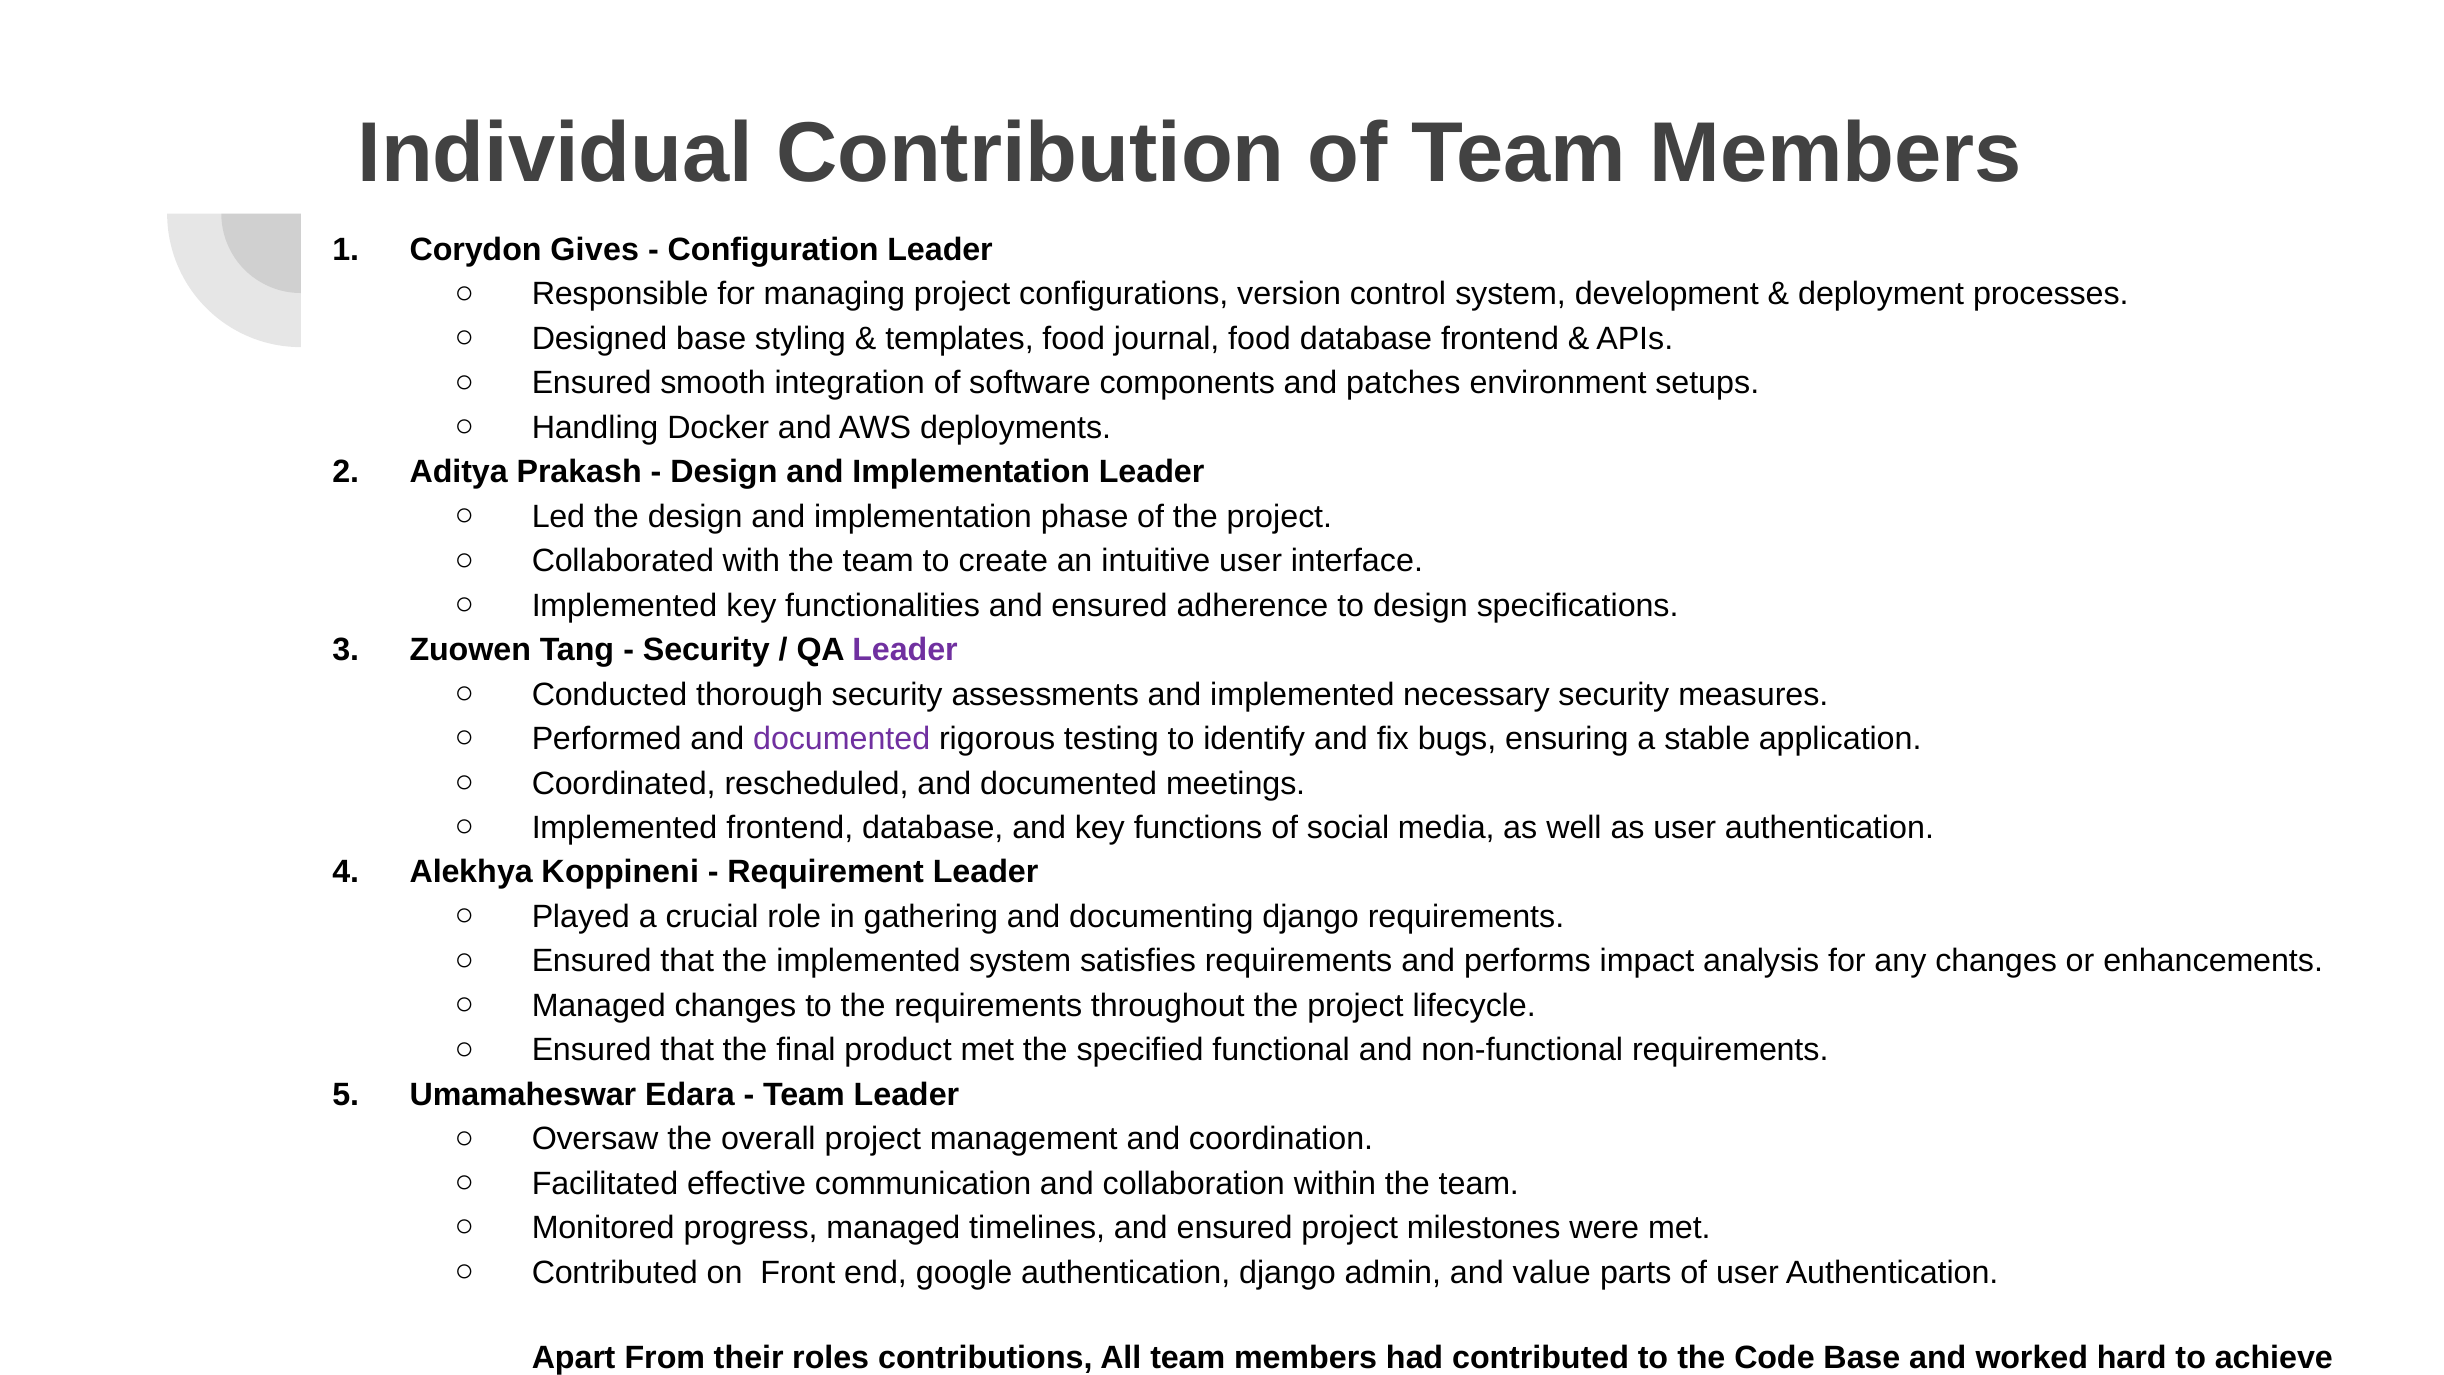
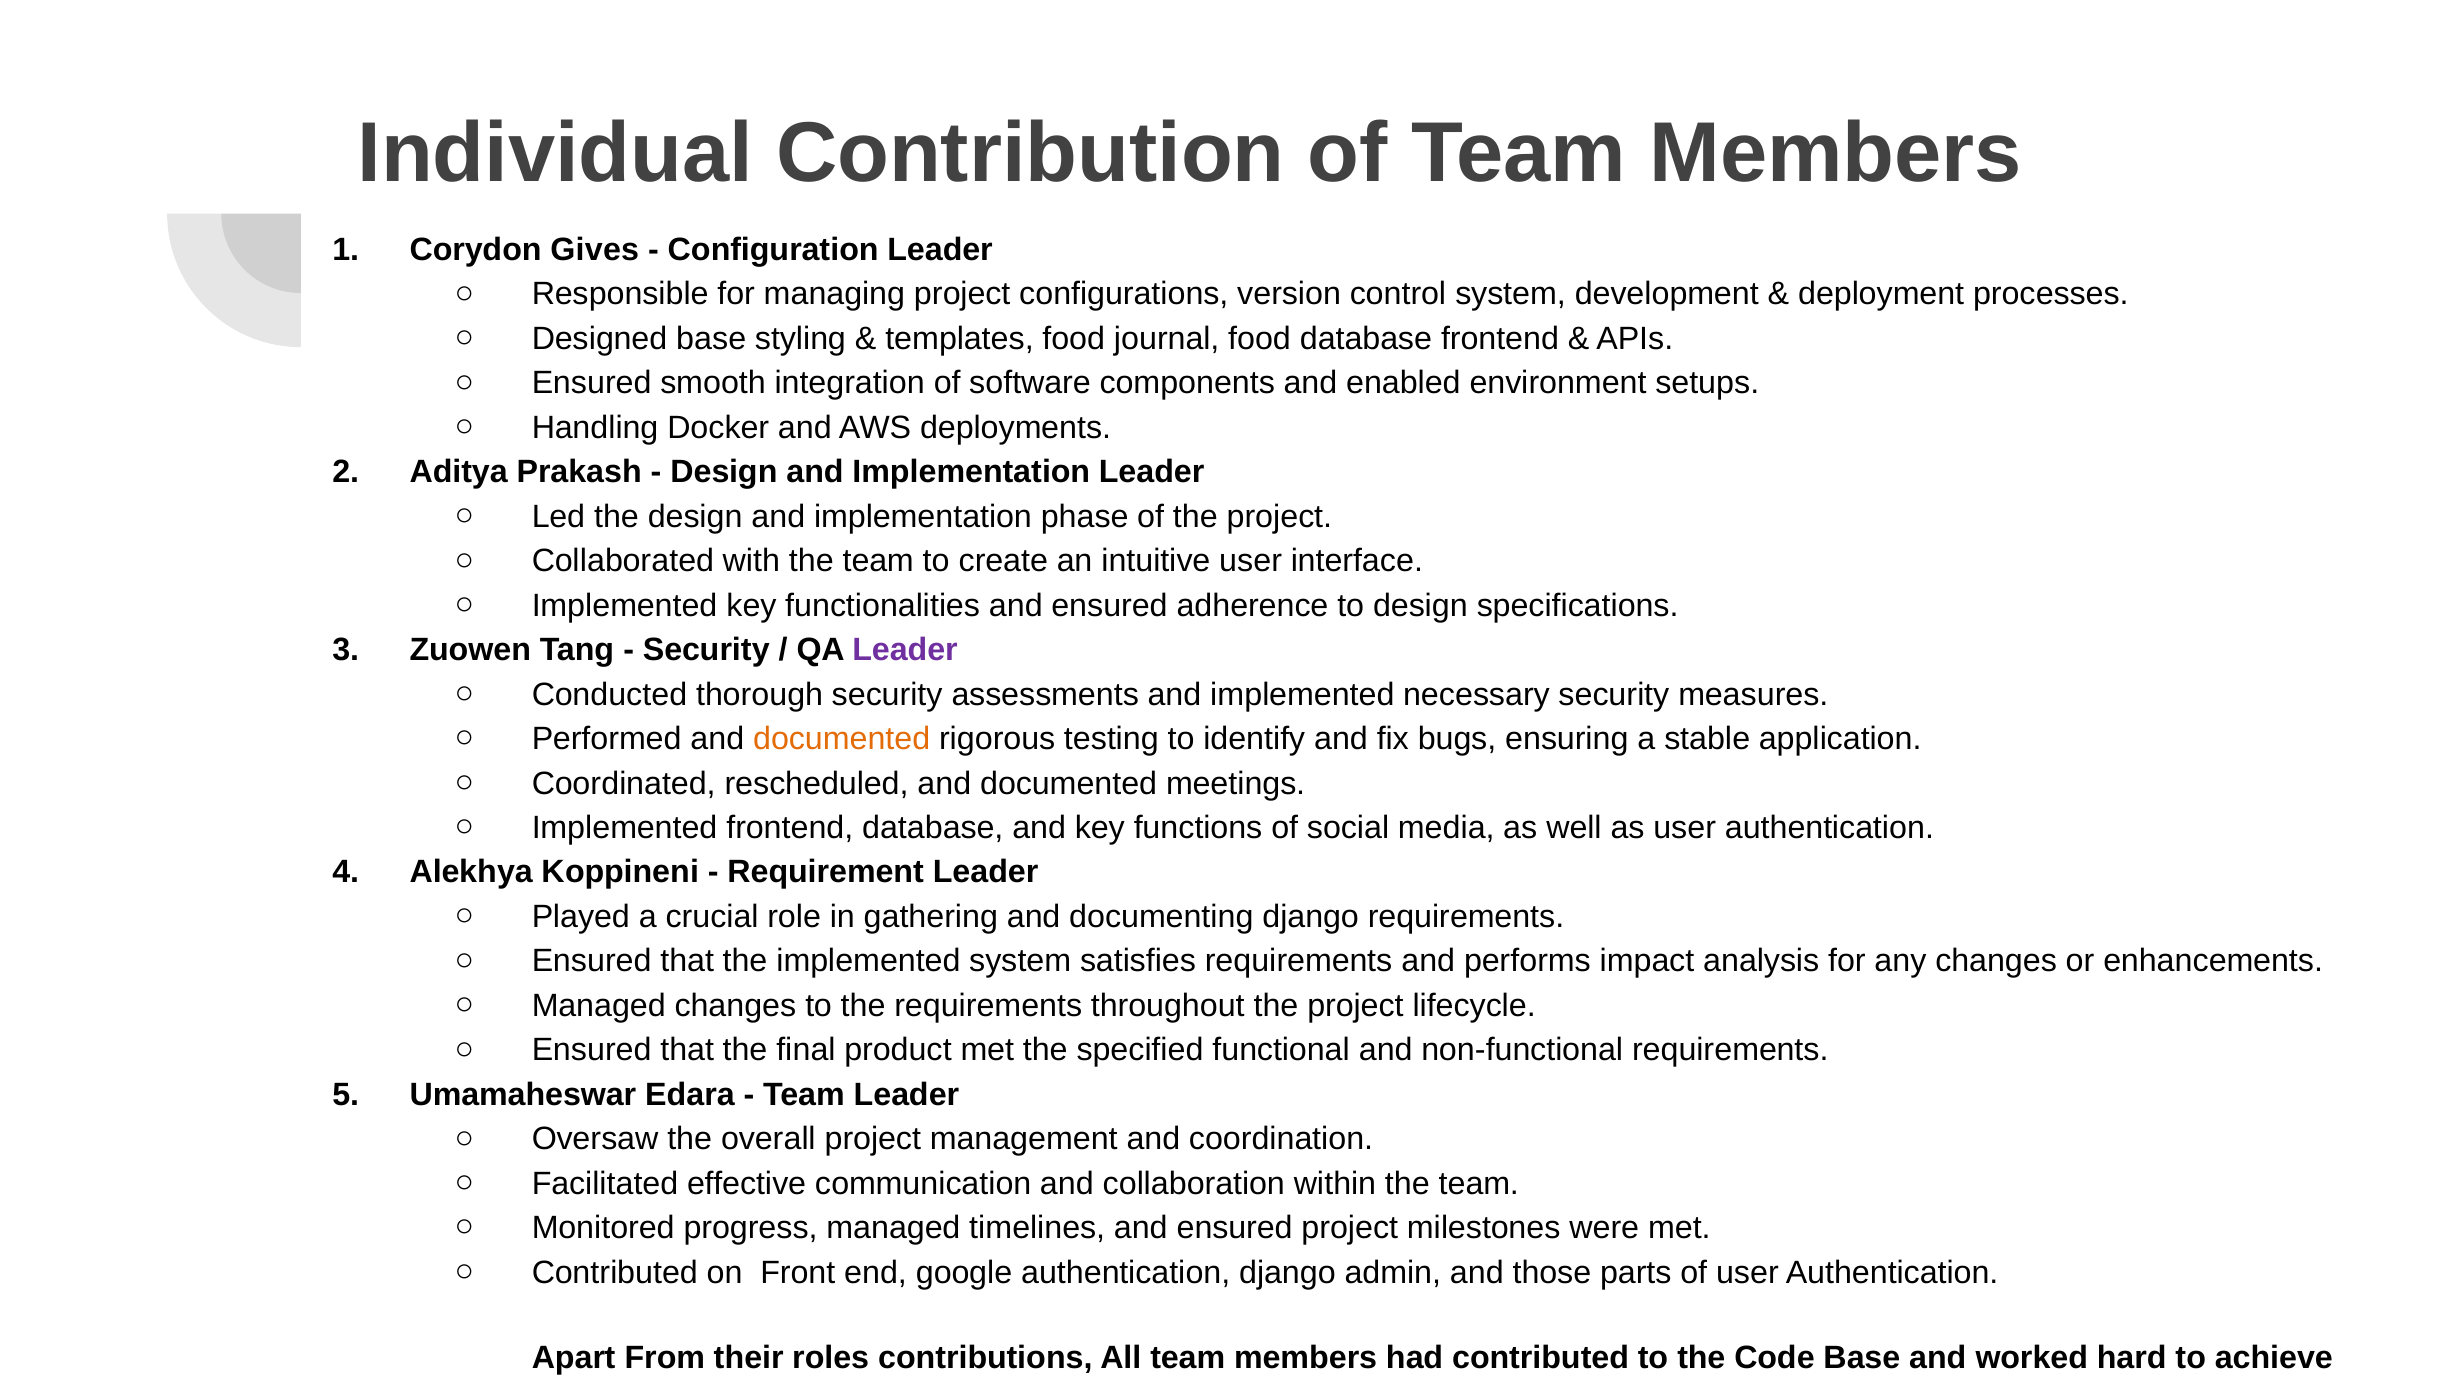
patches: patches -> enabled (1403, 383)
documented colour: purple -> orange (842, 739)
value: value -> those (1552, 1272)
